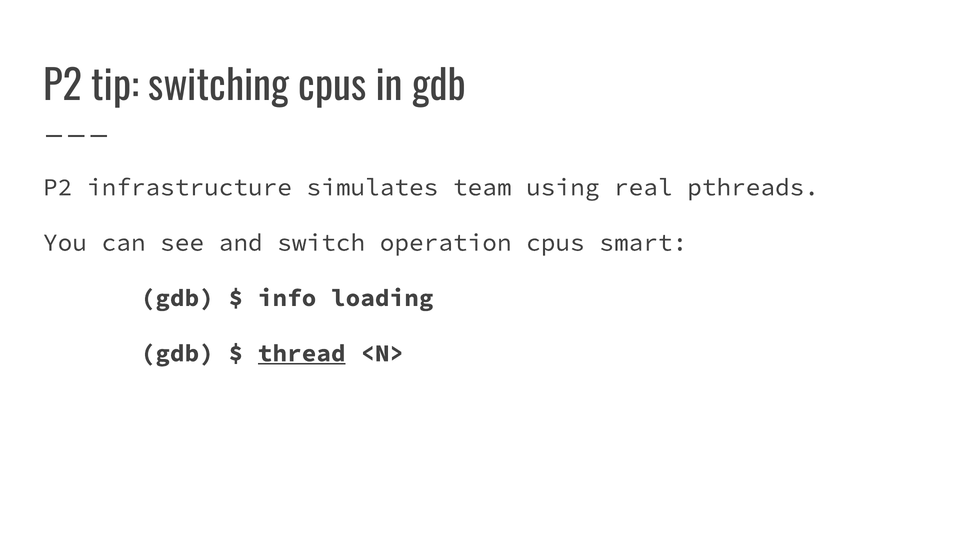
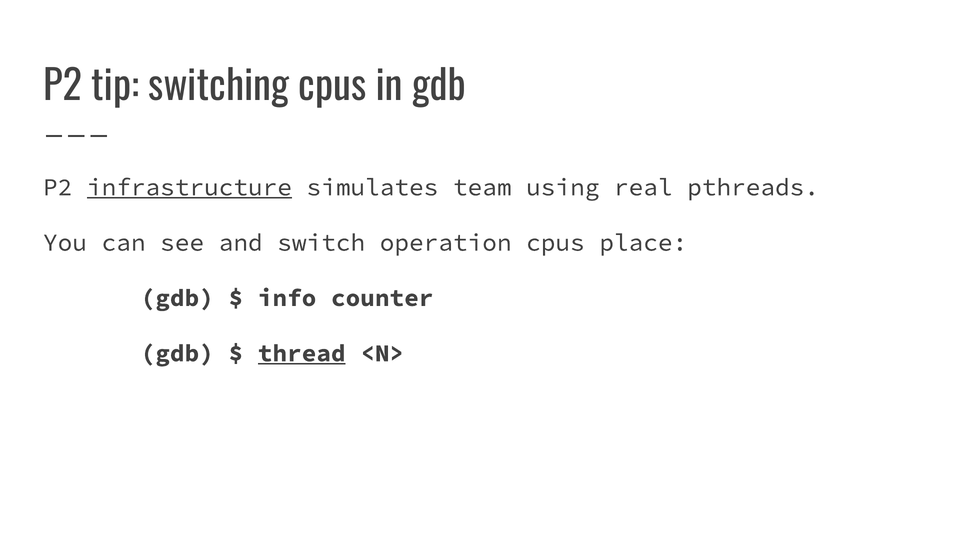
infrastructure underline: none -> present (189, 187)
smart: smart -> place (643, 243)
loading: loading -> counter (382, 298)
